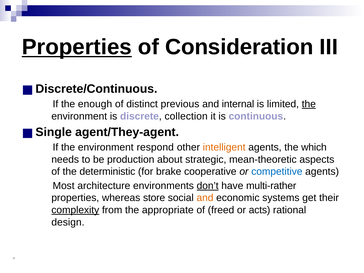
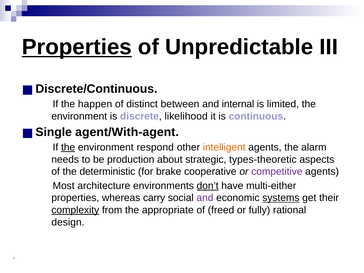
Consideration: Consideration -> Unpredictable (239, 47)
enough: enough -> happen (95, 104)
previous: previous -> between (180, 104)
the underline: present -> none (309, 104)
collection: collection -> likelihood (186, 116)
agent/They-agent: agent/They-agent -> agent/With-agent (127, 132)
the underline: none -> present (68, 147)
which: which -> alarm (314, 147)
mean-theoretic: mean-theoretic -> types-theoretic (263, 159)
competitive colour: blue -> purple (277, 172)
multi-rather: multi-rather -> multi-either (271, 186)
store: store -> carry (154, 198)
and colour: orange -> purple (205, 198)
systems underline: none -> present (281, 198)
acts: acts -> fully (259, 210)
